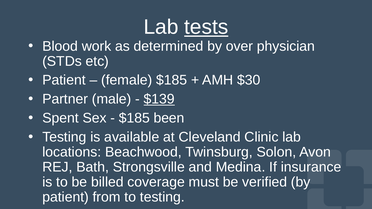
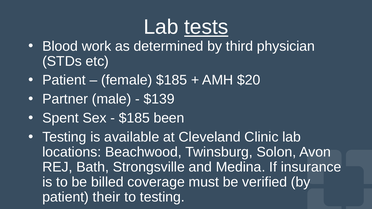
over: over -> third (239, 46)
$30: $30 -> $20 (249, 80)
$139 underline: present -> none (159, 99)
from: from -> their (107, 197)
